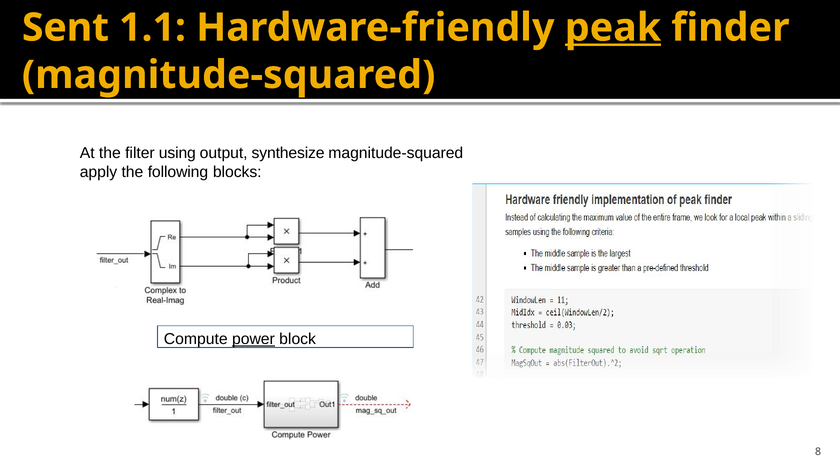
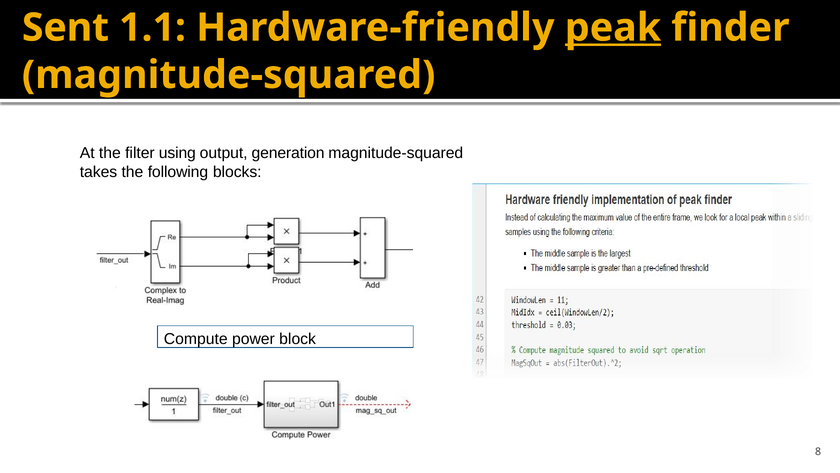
synthesize: synthesize -> generation (288, 153)
apply: apply -> takes (99, 172)
power underline: present -> none (253, 339)
